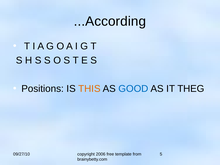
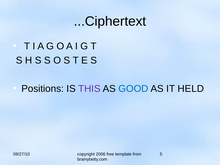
...According: ...According -> ...Ciphertext (110, 21)
THIS colour: orange -> purple (89, 89)
THEG: THEG -> HELD (191, 89)
